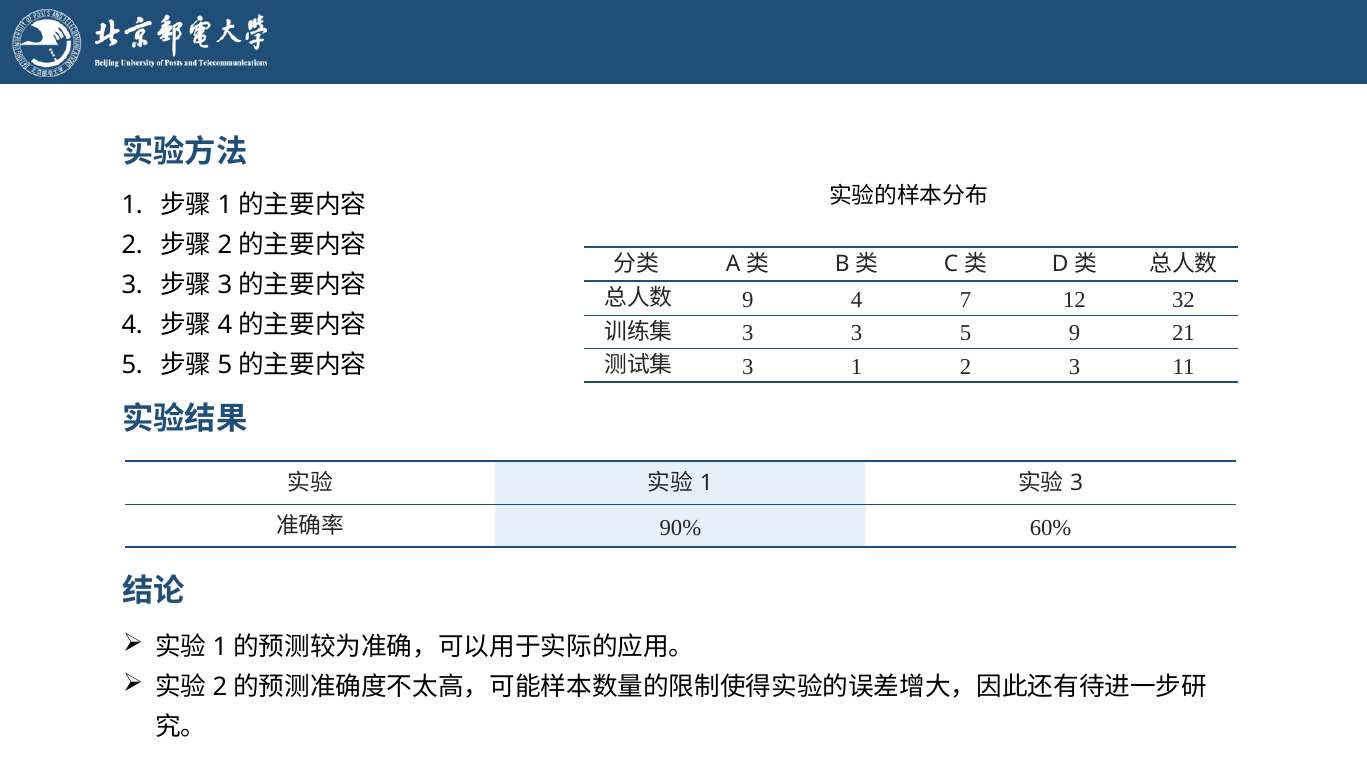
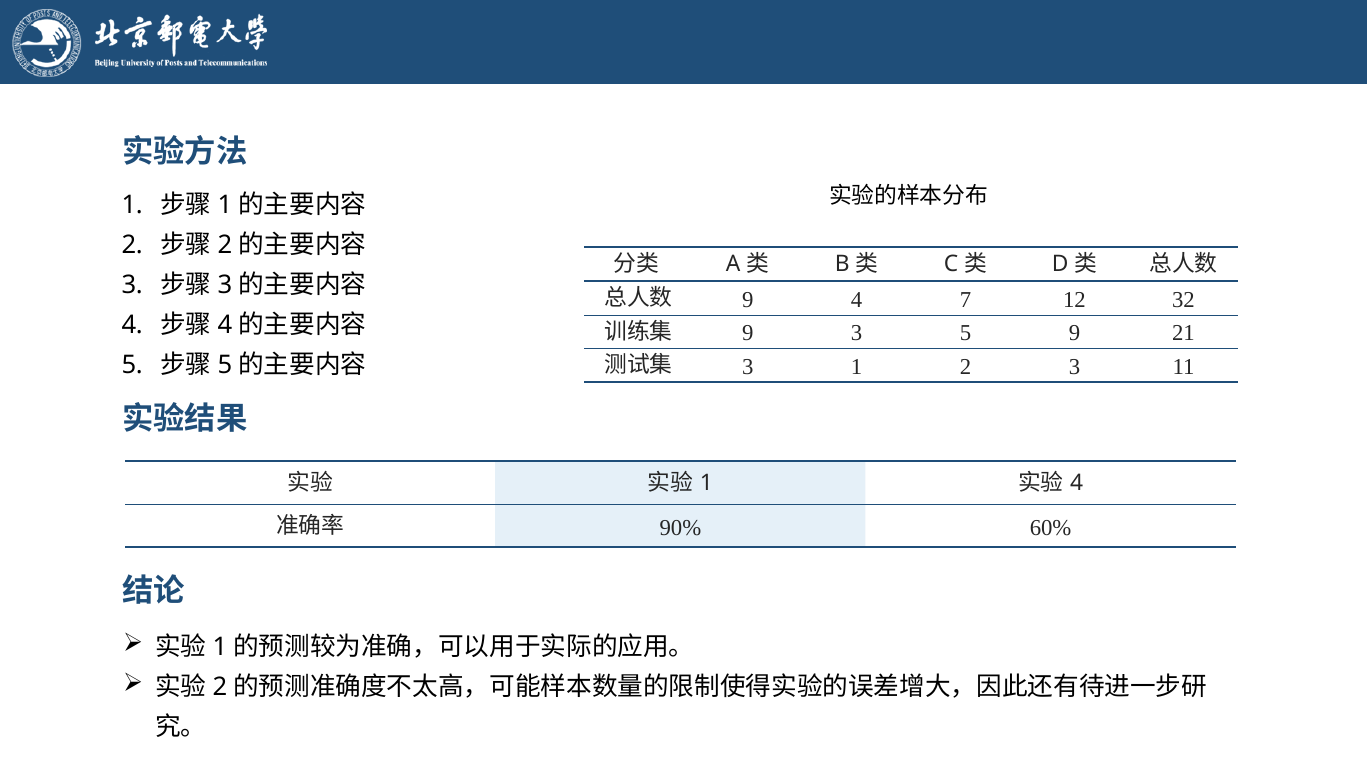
3: 3 -> 9 (748, 333)
3: 3 -> 4 (1077, 483)
